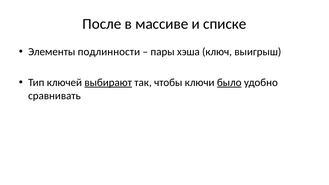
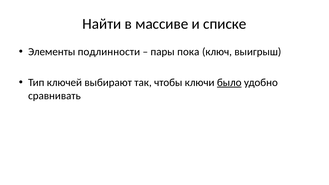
После: После -> Найти (102, 24)
хэша: хэша -> пока (188, 52)
выбирают underline: present -> none (108, 83)
